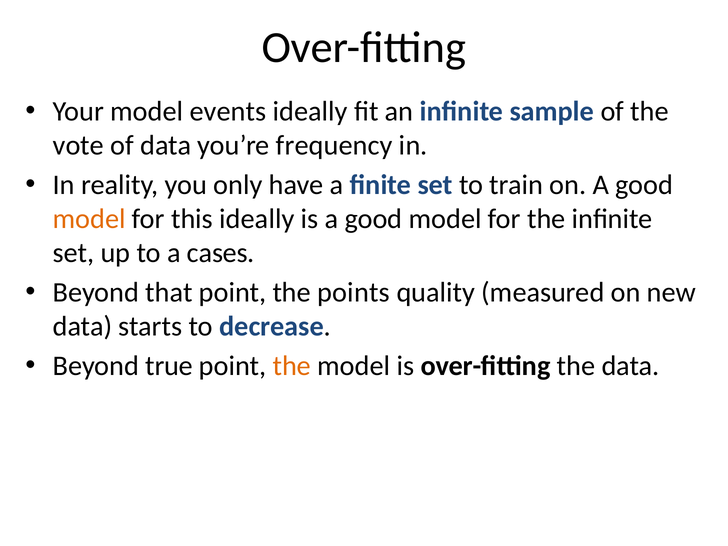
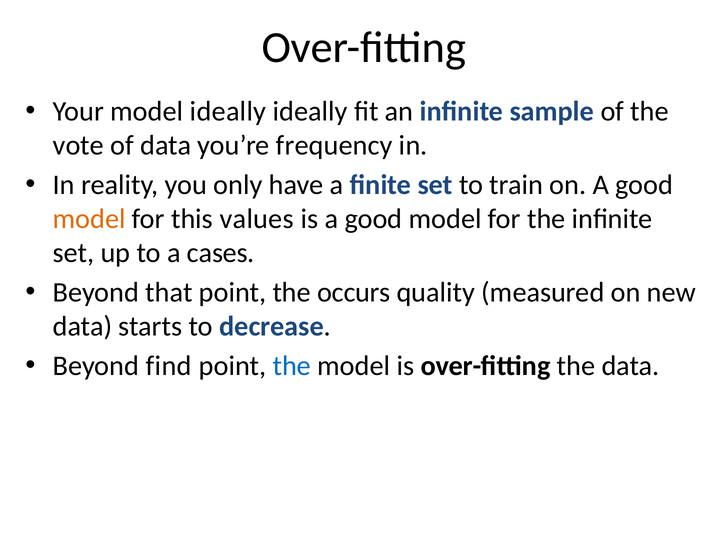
model events: events -> ideally (228, 112)
this ideally: ideally -> values (257, 219)
points: points -> occurs (354, 292)
true: true -> find (169, 366)
the colour: orange -> blue (292, 366)
